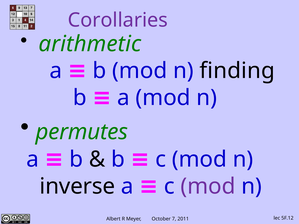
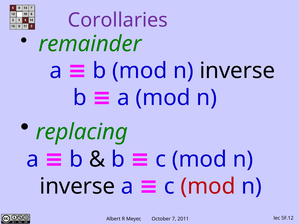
arithmetic: arithmetic -> remainder (90, 44)
b mod n finding: finding -> inverse (237, 71)
permutes: permutes -> replacing (82, 132)
mod colour: purple -> red (208, 186)
